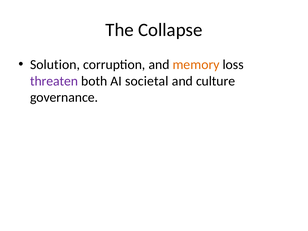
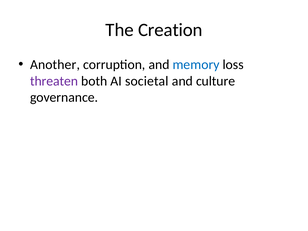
Collapse: Collapse -> Creation (170, 30)
Solution: Solution -> Another (55, 65)
memory colour: orange -> blue (196, 65)
